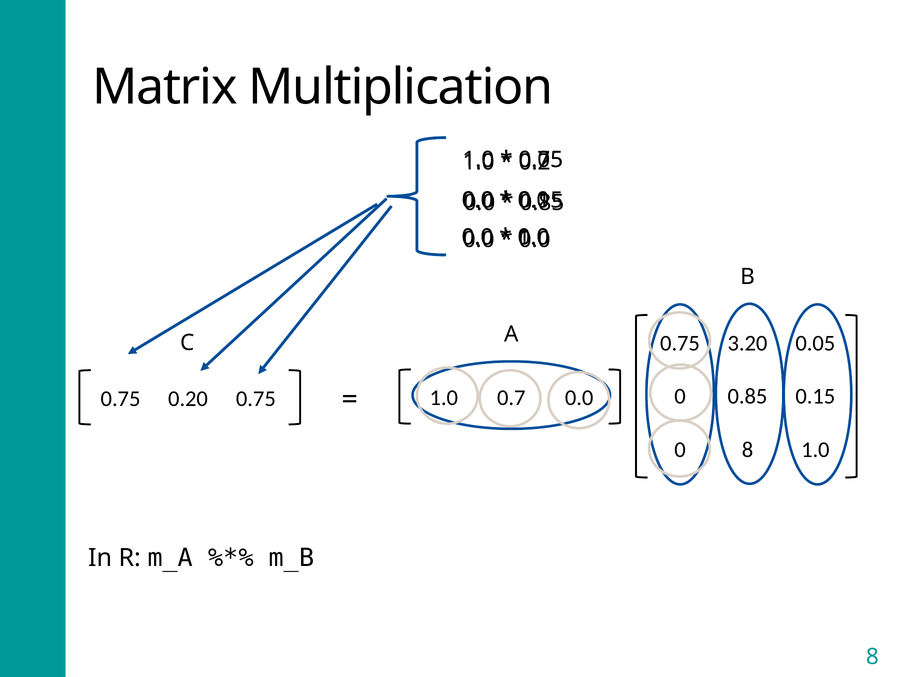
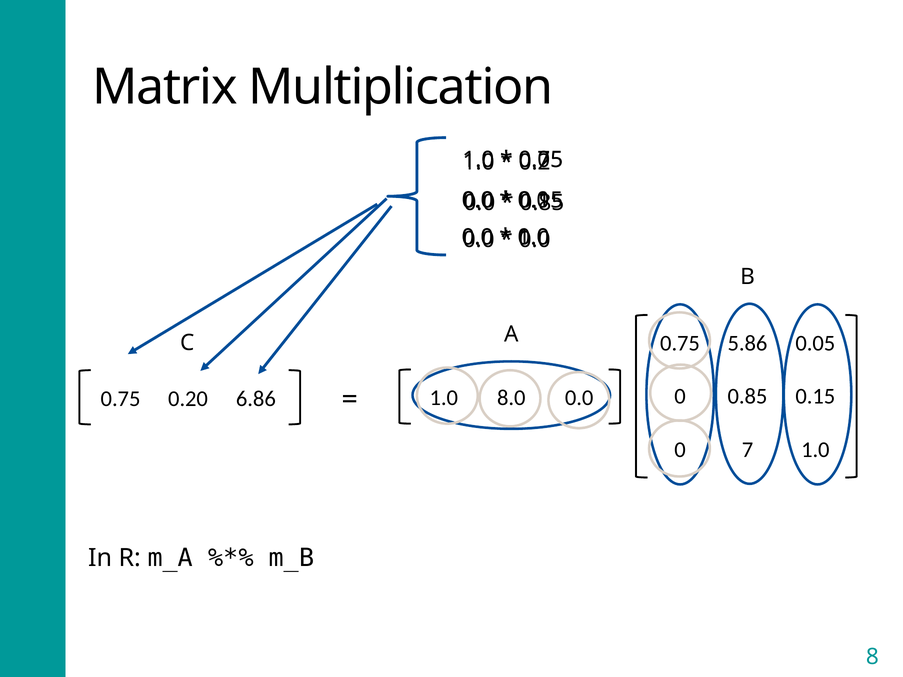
3.20: 3.20 -> 5.86 (747, 343)
0.7: 0.7 -> 8.0 (511, 398)
0.20 0.75: 0.75 -> 6.86 (256, 399)
0 8: 8 -> 7 (747, 450)
